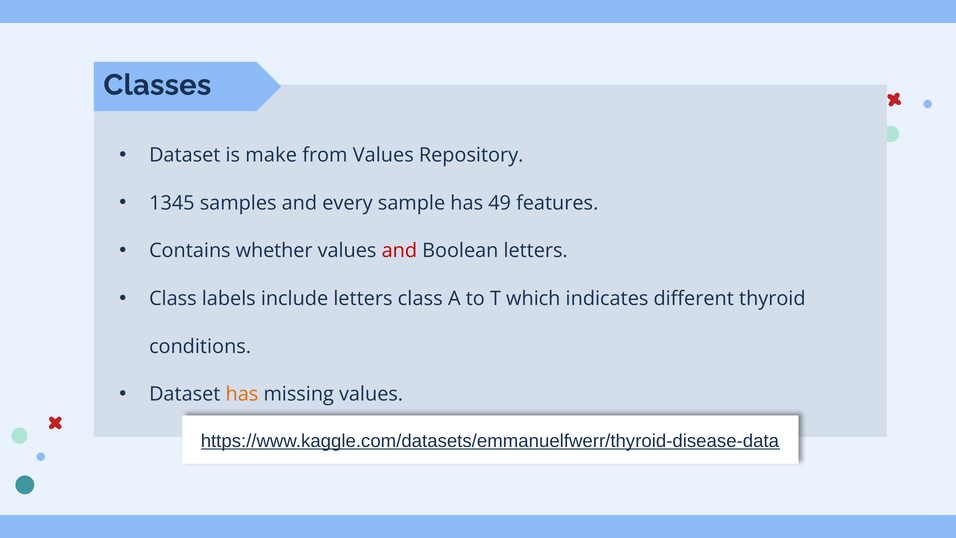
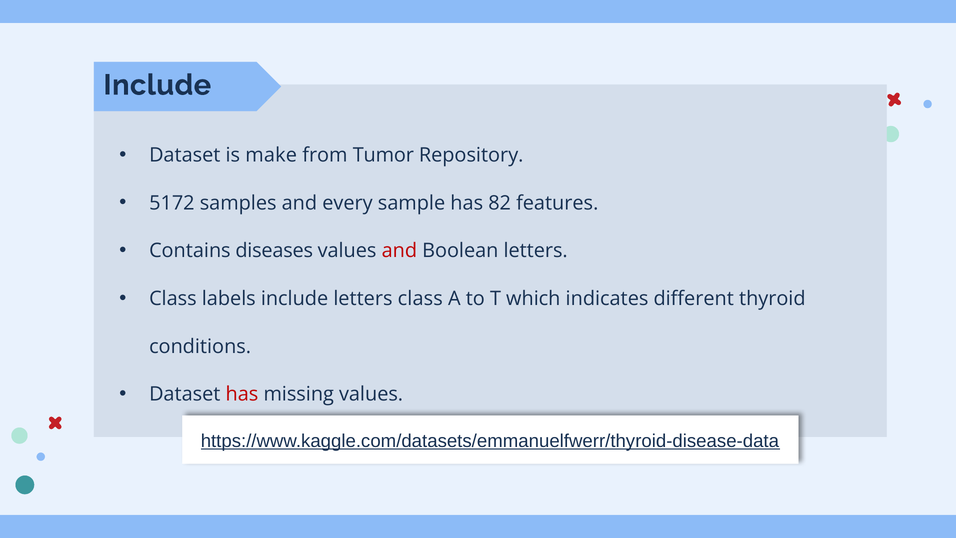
Classes: Classes -> Include (157, 85)
from Values: Values -> Tumor (383, 155)
1345: 1345 -> 5172 (172, 203)
49: 49 -> 82 (500, 203)
whether: whether -> diseases (274, 251)
has colour: orange -> red (242, 394)
